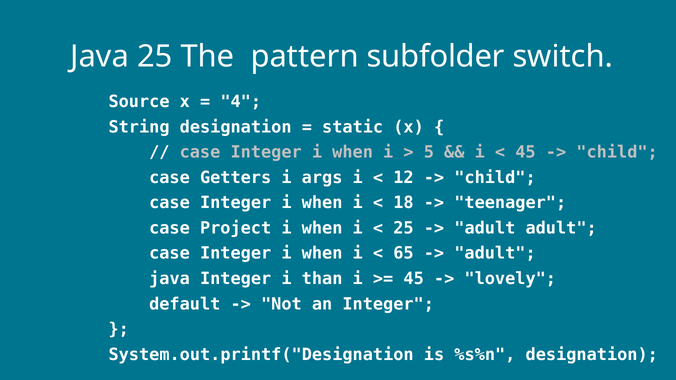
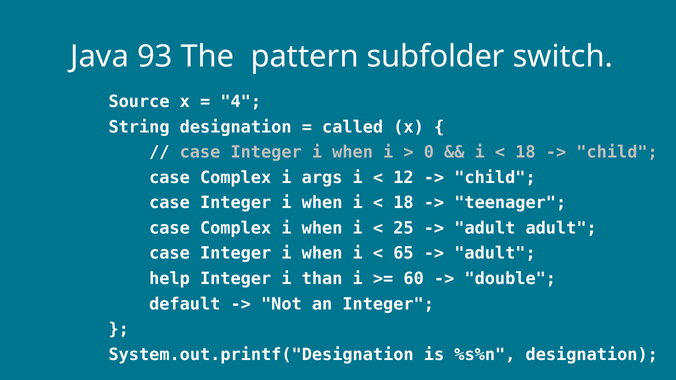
Java 25: 25 -> 93 (155, 57)
static: static -> called (353, 127)
5: 5 -> 0 (429, 152)
45: 45 -> 18 (526, 152)
Getters: Getters -> Complex (236, 178)
Project: Project -> Complex (236, 228)
java: java -> help (170, 279)
45: 45 -> 60 (414, 279)
lovely: lovely -> double (510, 279)
